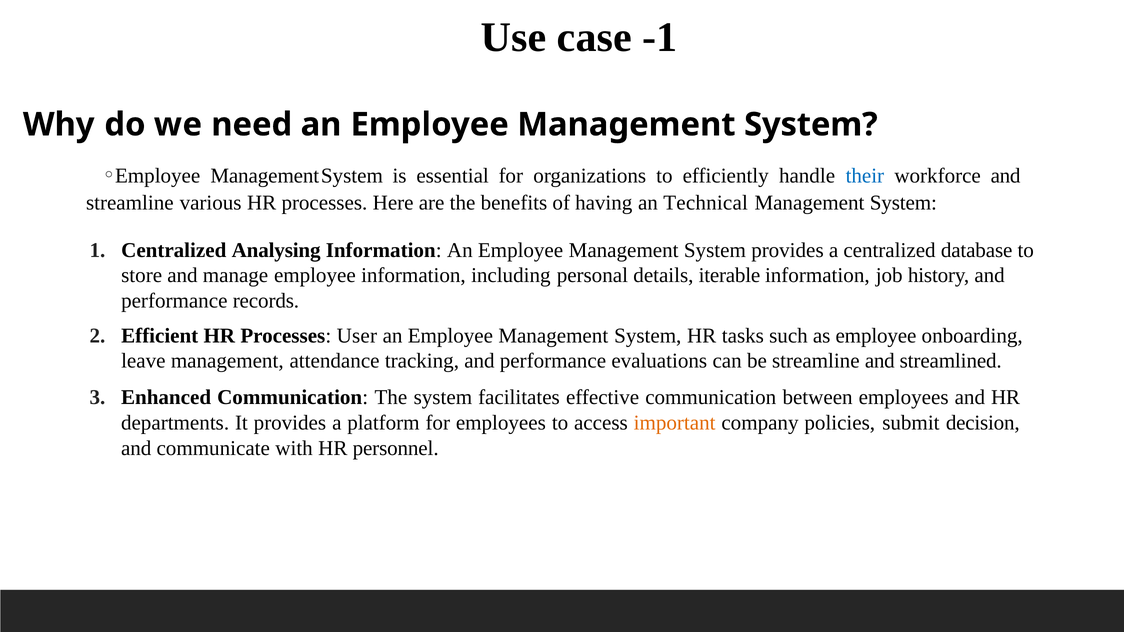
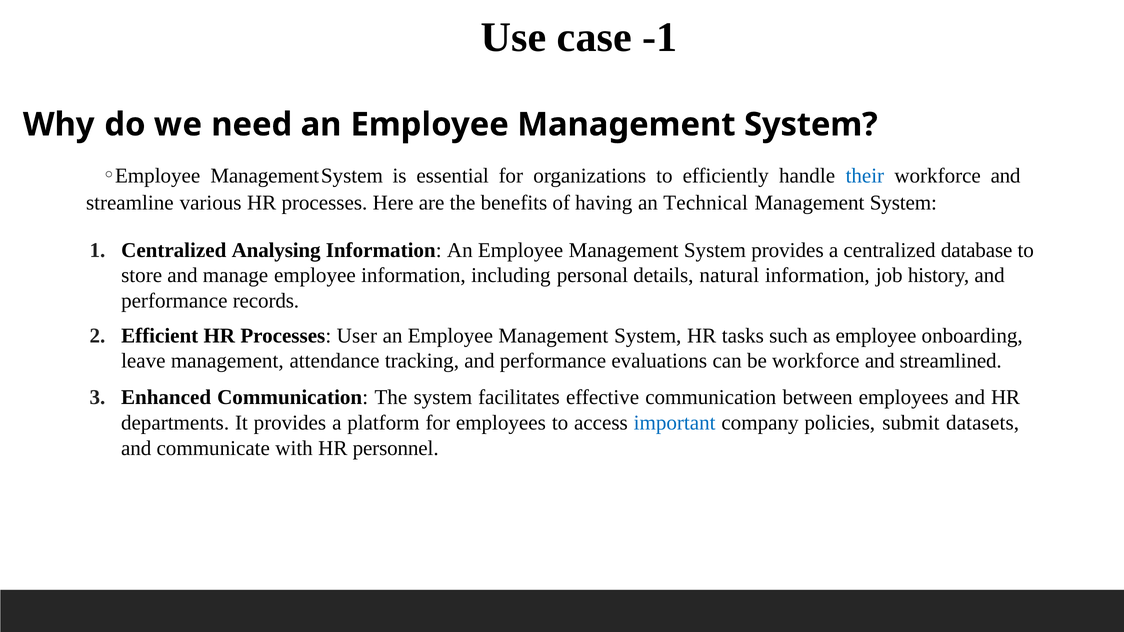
iterable: iterable -> natural (729, 275)
be streamline: streamline -> workforce (816, 361)
important colour: orange -> blue (675, 423)
decision: decision -> datasets (983, 423)
